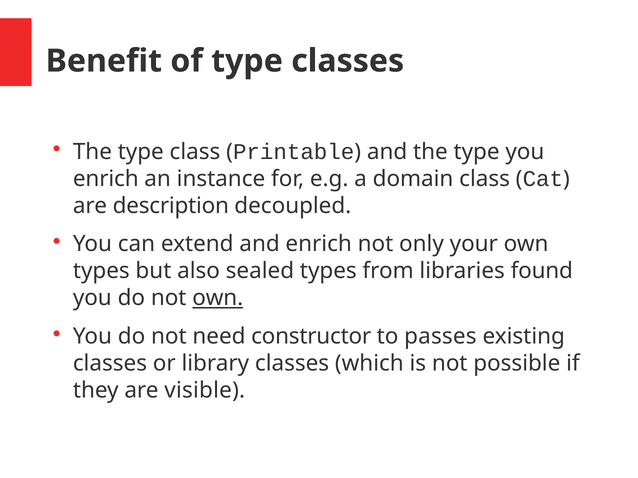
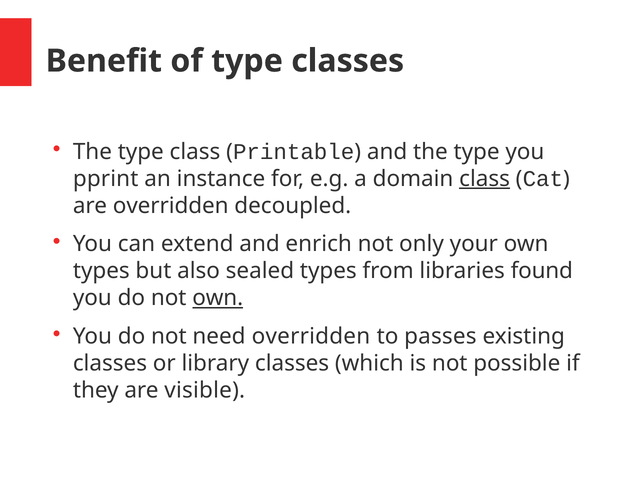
enrich: enrich -> pprint (106, 179)
class underline: none -> present (485, 179)
are description: description -> overridden (171, 206)
need constructor: constructor -> overridden (311, 337)
